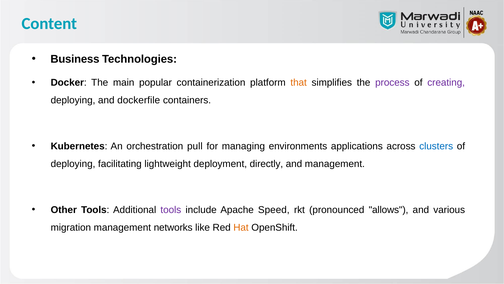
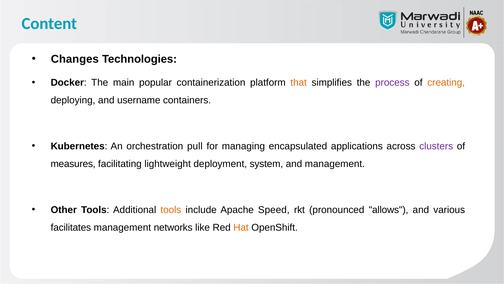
Business: Business -> Changes (75, 59)
creating colour: purple -> orange (446, 83)
dockerfile: dockerfile -> username (139, 100)
environments: environments -> encapsulated (298, 146)
clusters colour: blue -> purple (436, 146)
deploying: deploying -> measures (73, 164)
directly: directly -> system (266, 164)
tools colour: purple -> orange (171, 209)
migration: migration -> facilitates (71, 227)
